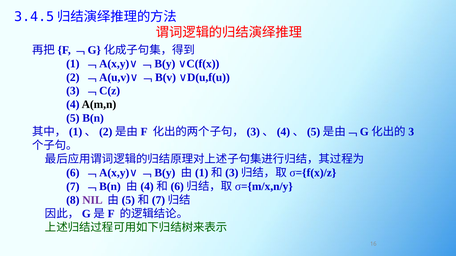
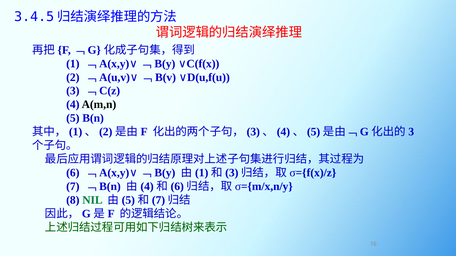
NIL colour: purple -> green (92, 201)
